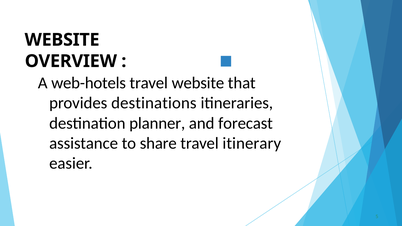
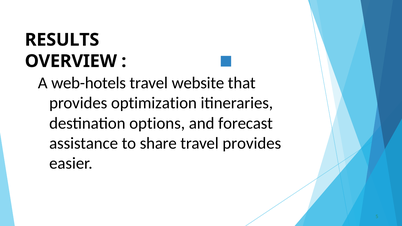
WEBSITE: WEBSITE -> RESULTS (62, 40)
destinations: destinations -> optimization (154, 103)
planner: planner -> options (157, 123)
travel itinerary: itinerary -> provides (252, 143)
